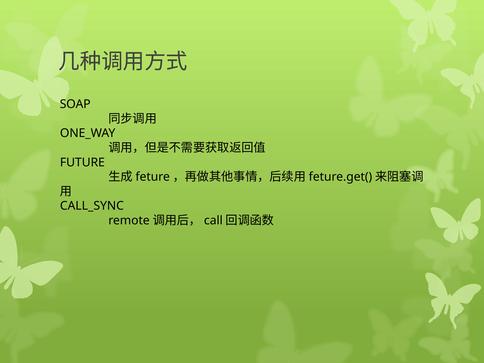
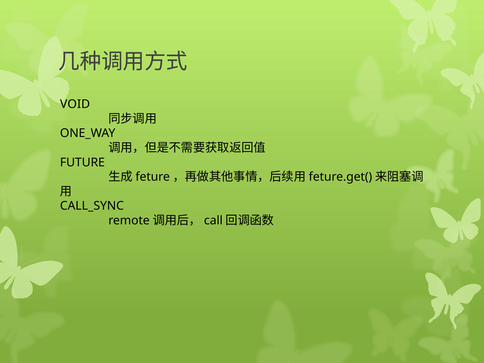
SOAP: SOAP -> VOID (75, 104)
